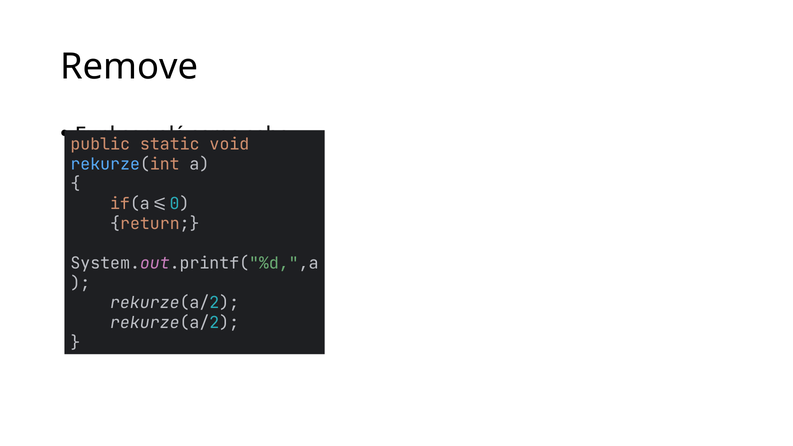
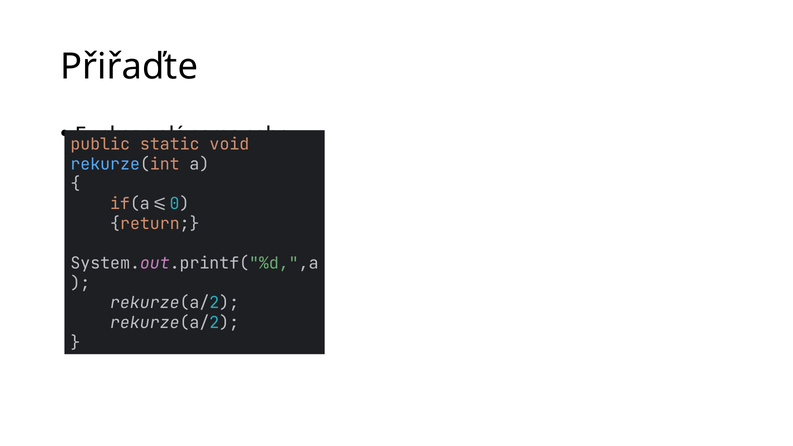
Remove: Remove -> Přiřaďte (129, 67)
